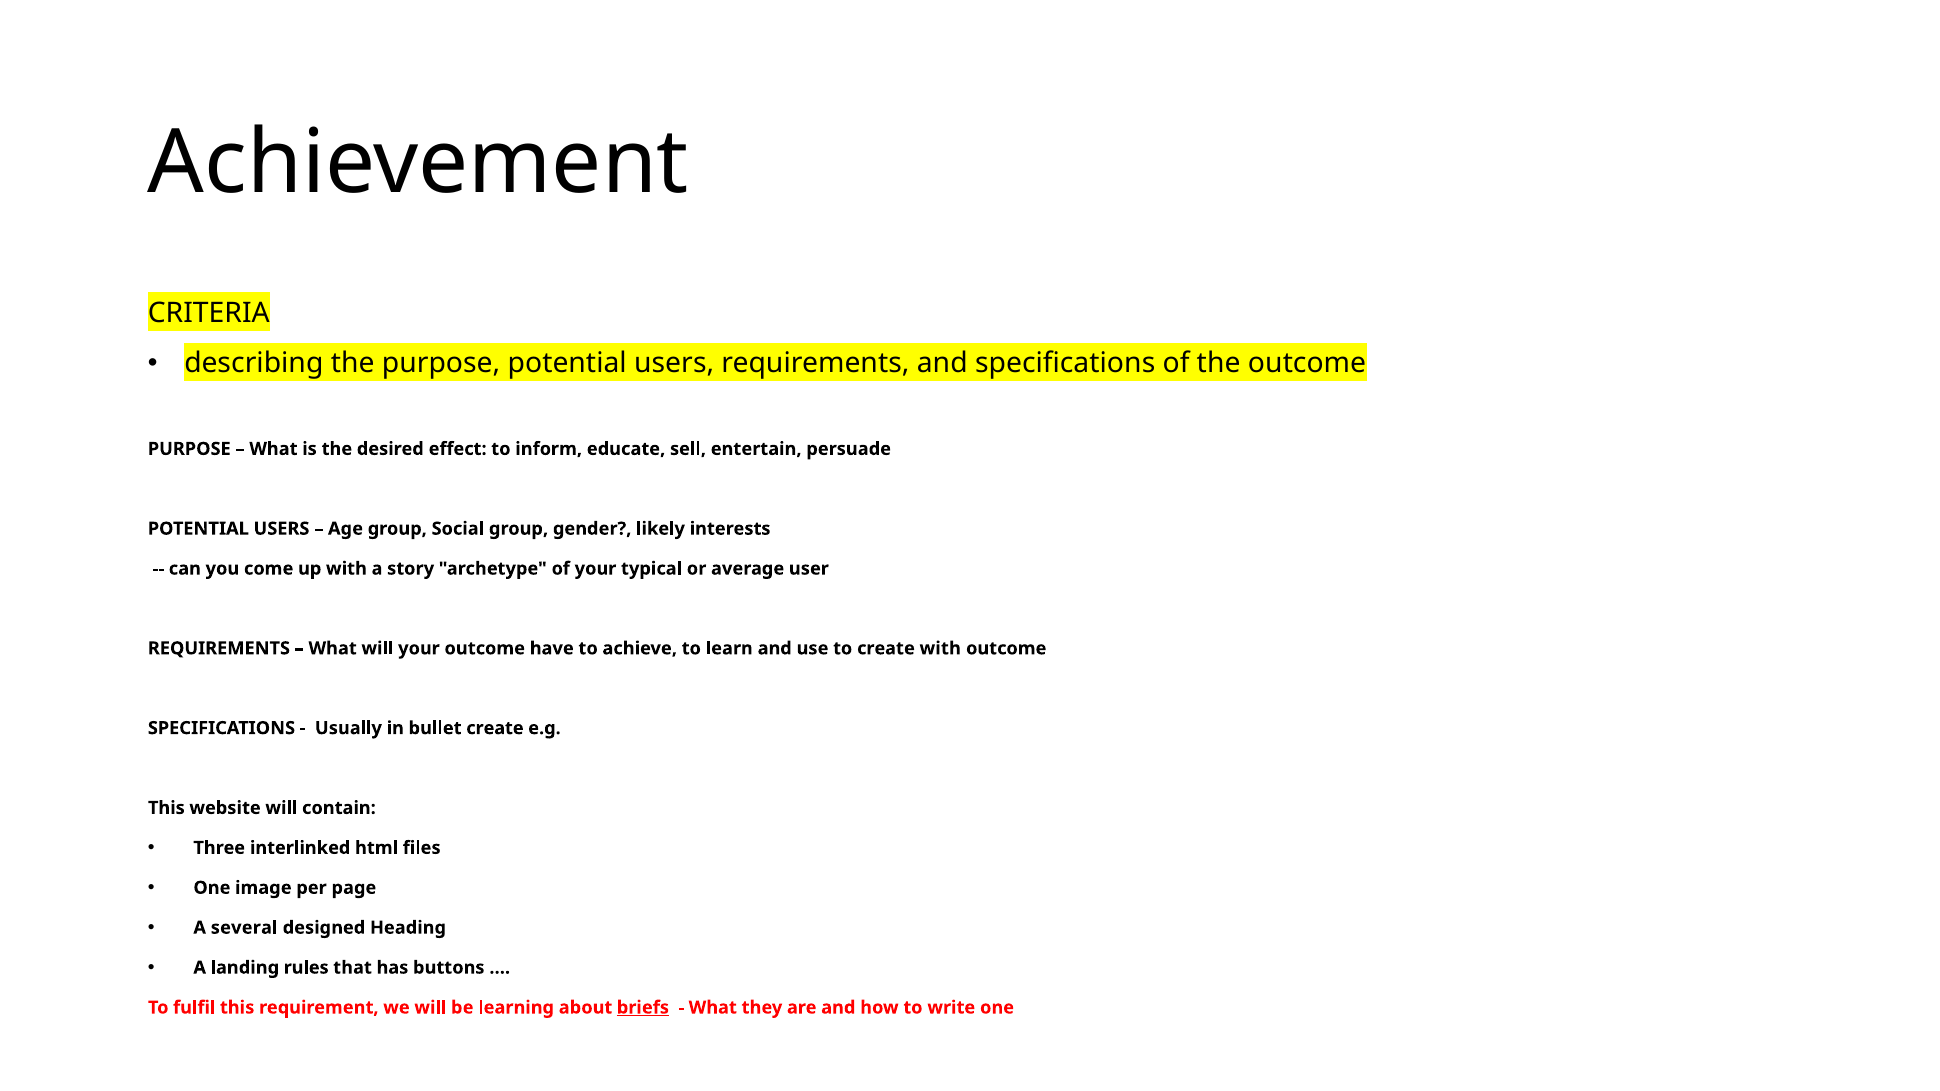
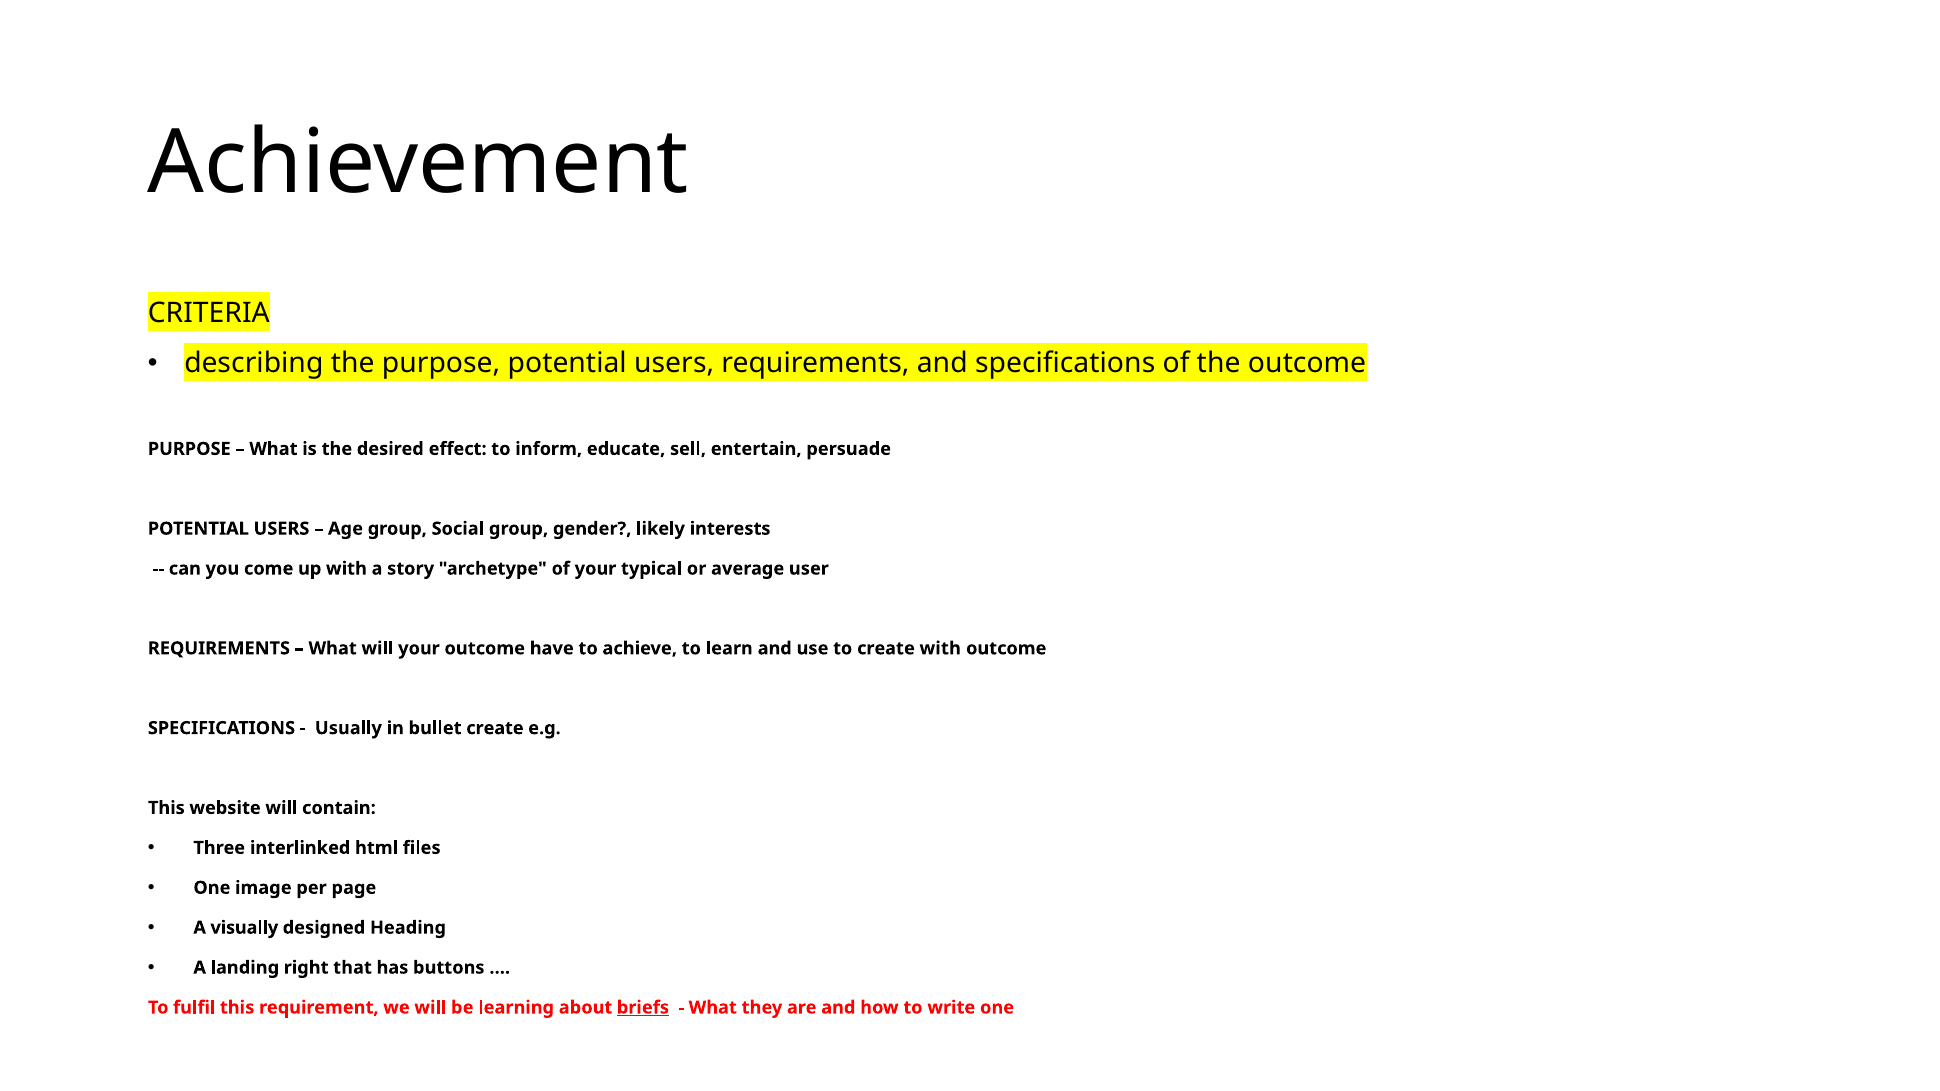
several: several -> visually (244, 928)
rules: rules -> right (306, 968)
